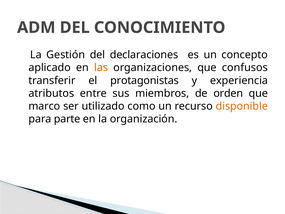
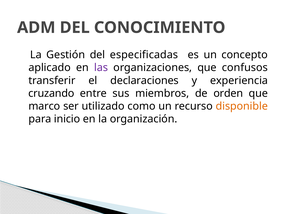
declaraciones: declaraciones -> especificadas (144, 55)
las colour: orange -> purple (101, 68)
protagonistas: protagonistas -> declaraciones (145, 80)
atributos: atributos -> cruzando (51, 93)
parte: parte -> inicio (67, 119)
